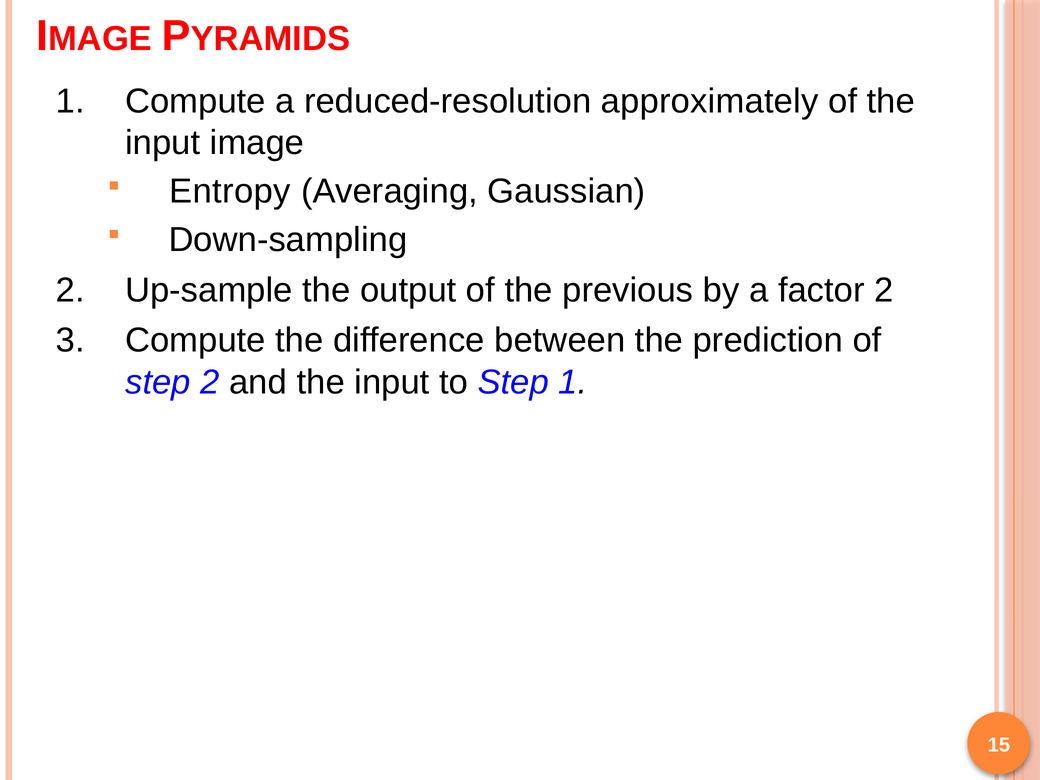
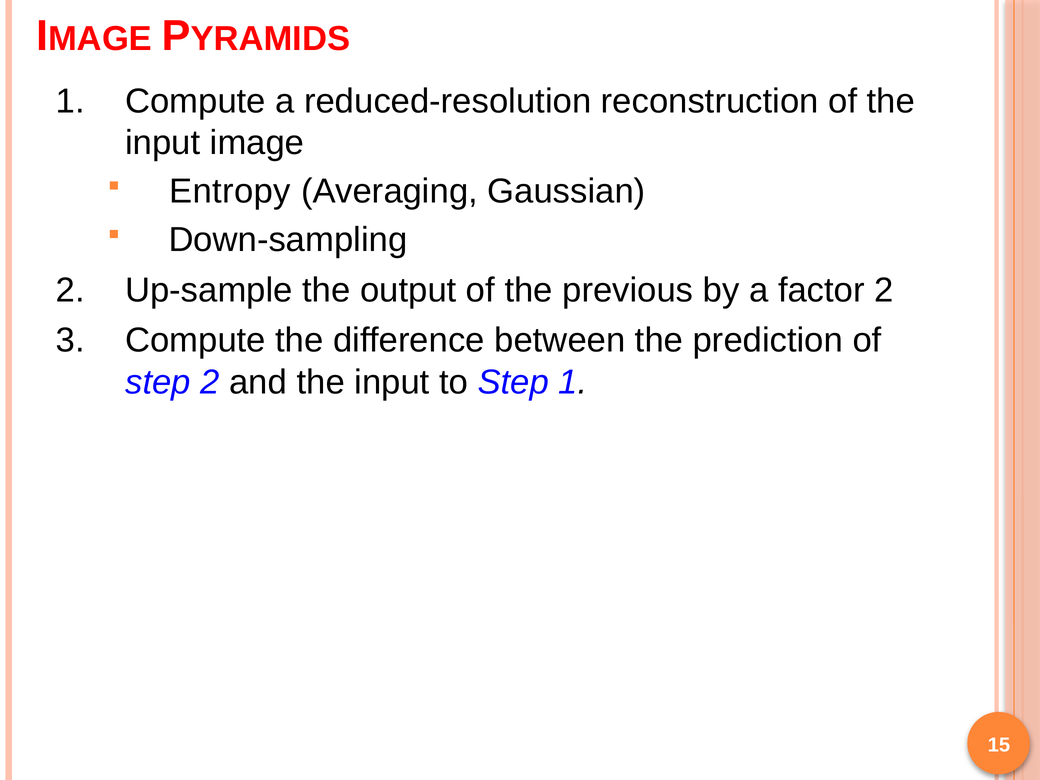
approximately: approximately -> reconstruction (710, 101)
